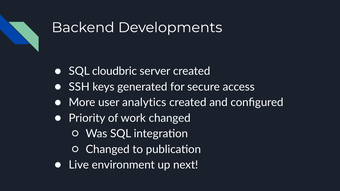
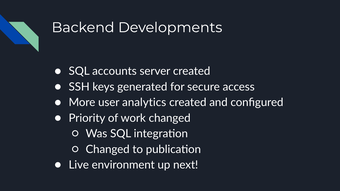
cloudbric: cloudbric -> accounts (114, 71)
